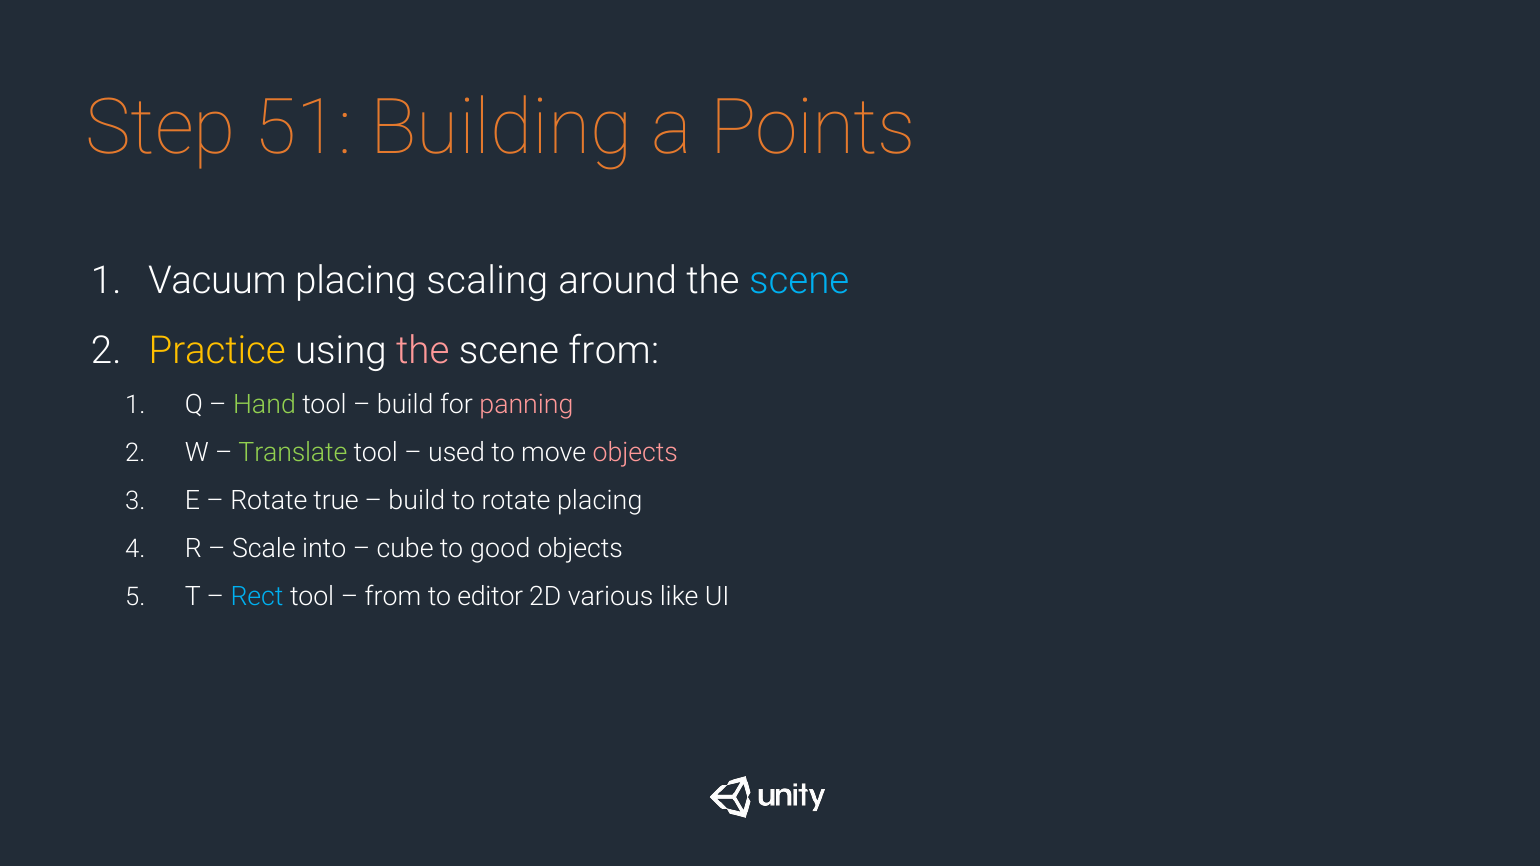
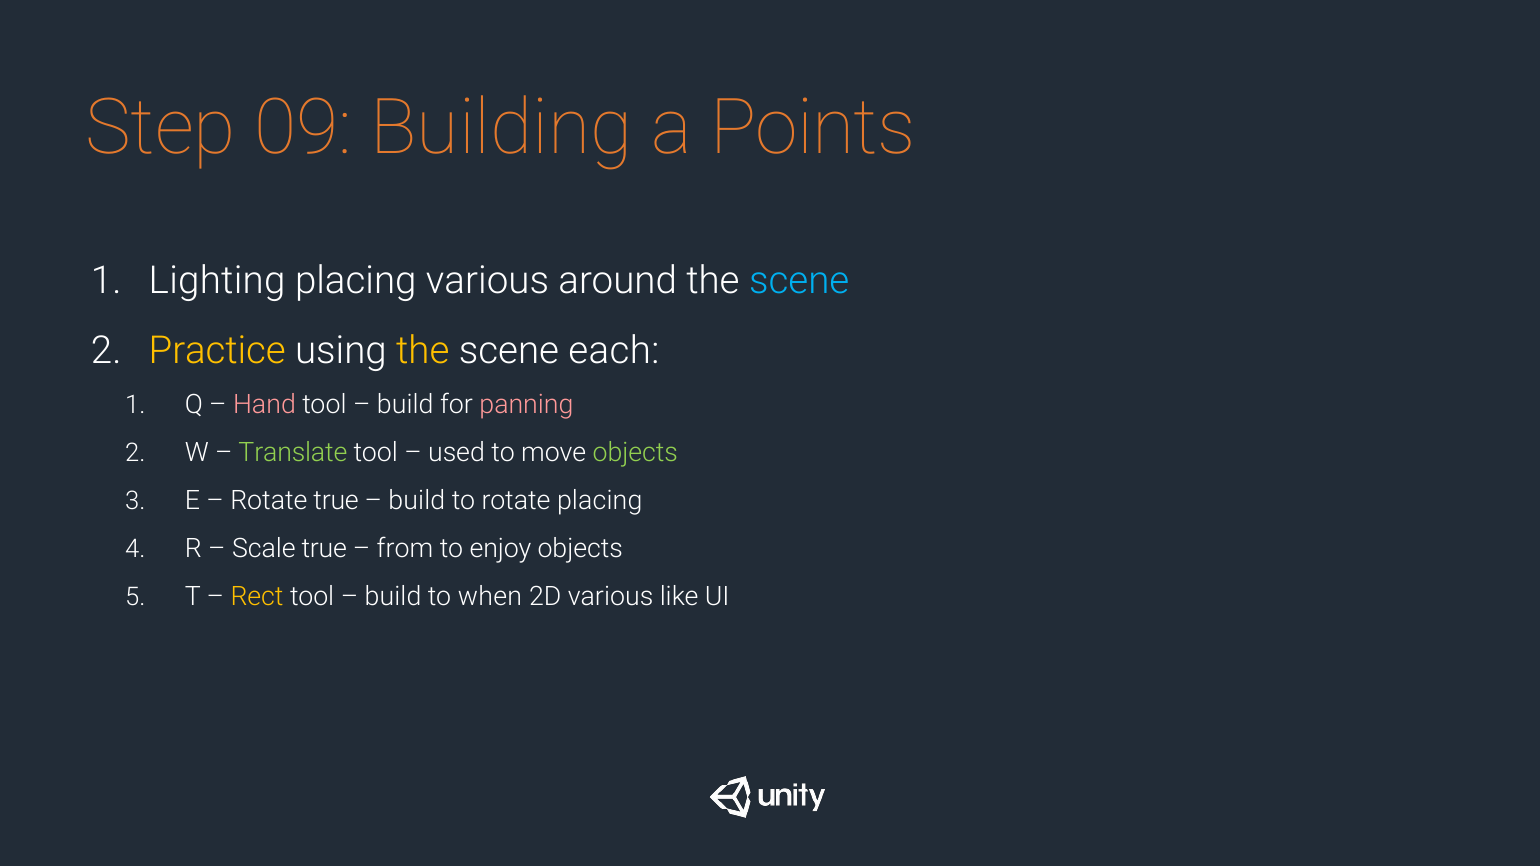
51: 51 -> 09 (303, 128)
Vacuum: Vacuum -> Lighting (217, 281)
placing scaling: scaling -> various (487, 281)
the colour: pink -> yellow (423, 351)
scene from: from -> each (614, 351)
Hand colour: light green -> pink (264, 405)
objects colour: pink -> light green (635, 453)
Scale into: into -> true (324, 549)
cube: cube -> from (405, 549)
good: good -> enjoy (501, 549)
Rect colour: light blue -> yellow (257, 597)
from: from -> build (393, 597)
editor: editor -> when (490, 597)
